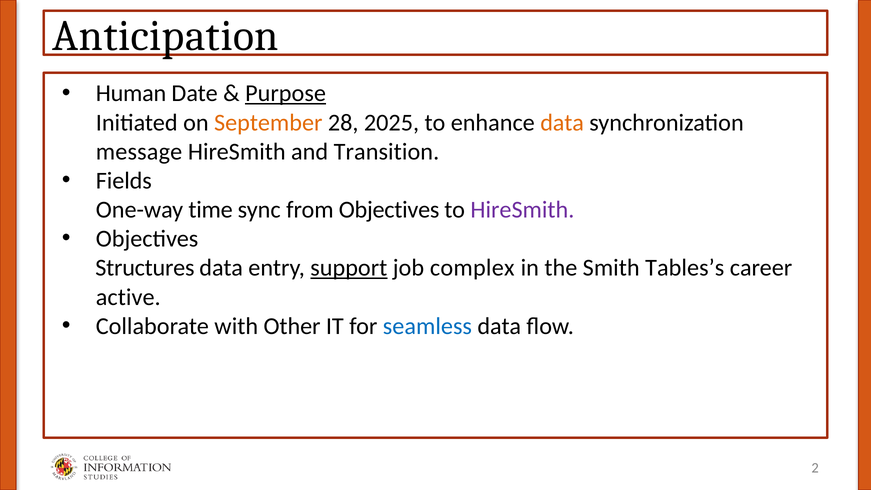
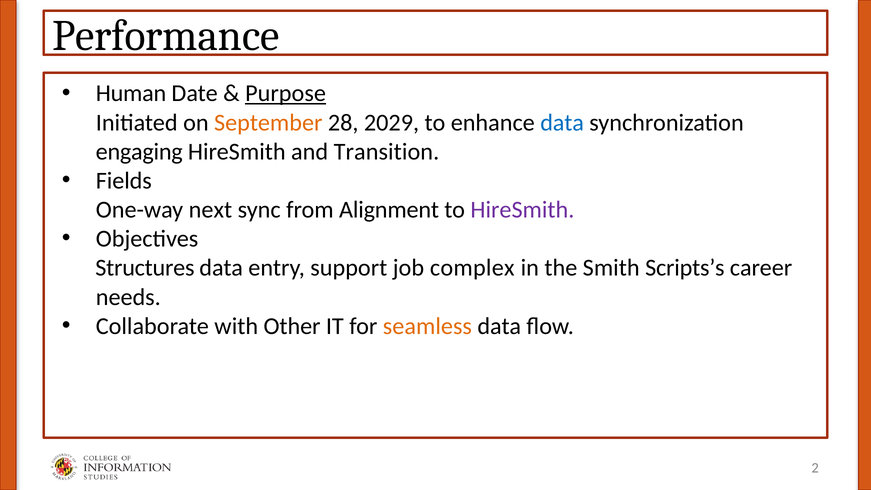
Anticipation: Anticipation -> Performance (166, 36)
2025: 2025 -> 2029 (391, 123)
data colour: orange -> blue (562, 123)
message: message -> engaging (139, 152)
time: time -> next (210, 210)
from Objectives: Objectives -> Alignment (389, 210)
support underline: present -> none (349, 268)
Tables’s: Tables’s -> Scripts’s (685, 268)
active: active -> needs (128, 297)
seamless colour: blue -> orange (427, 326)
